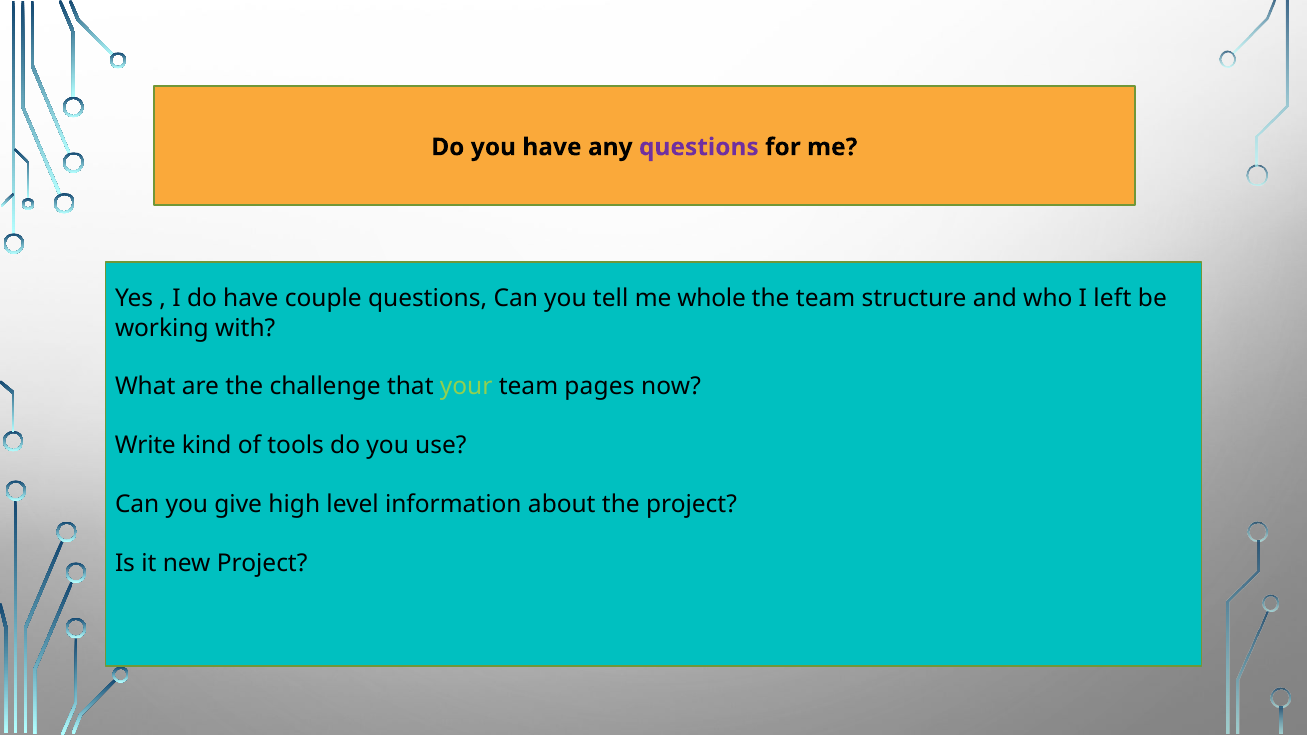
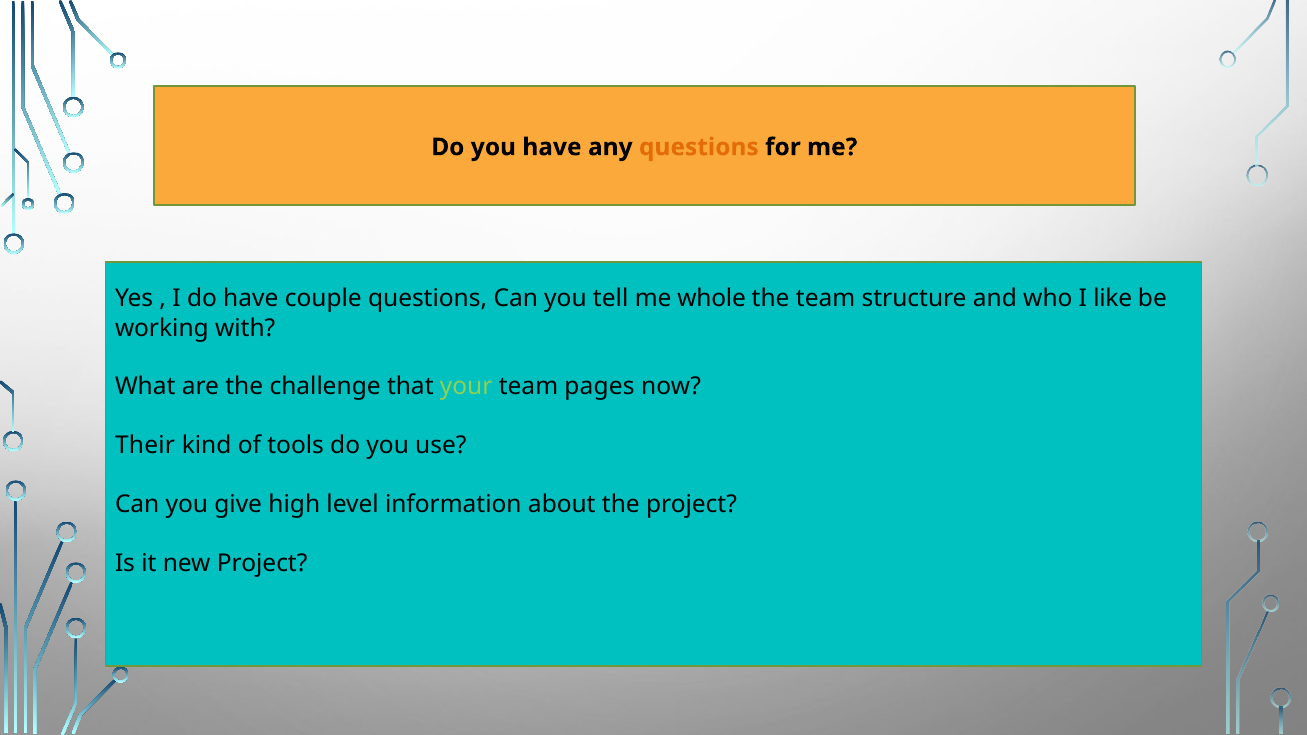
questions colour: purple -> orange (699, 147)
left: left -> like (1113, 299)
Write: Write -> Their (145, 446)
